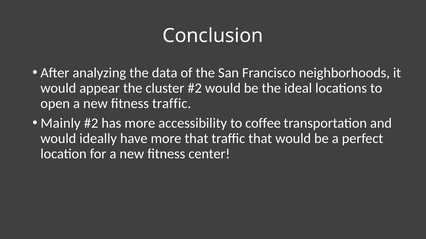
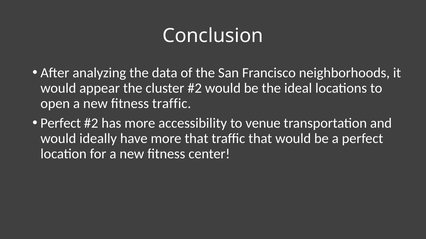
Mainly: Mainly -> Perfect (61, 123)
coffee: coffee -> venue (263, 123)
